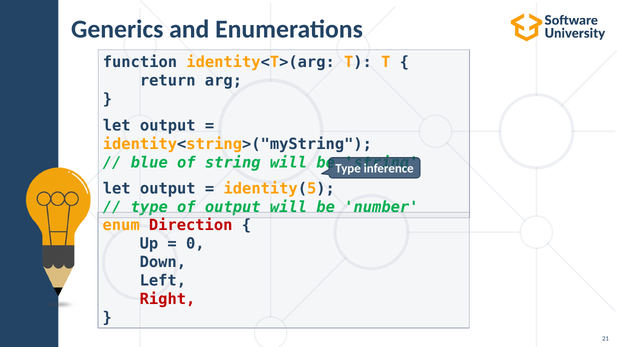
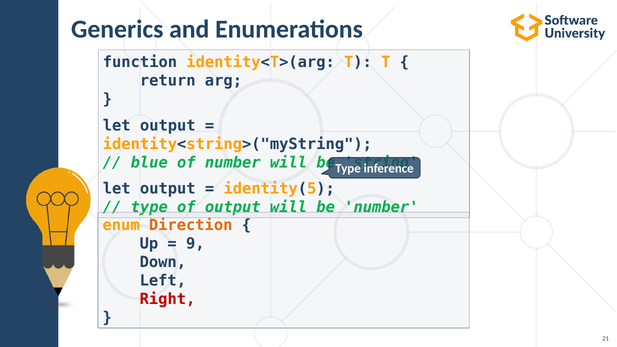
of string: string -> number (233, 163)
Direction colour: red -> orange (191, 225)
0: 0 -> 9 (195, 244)
